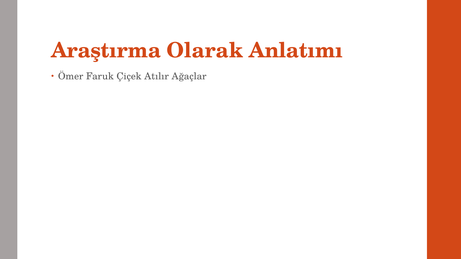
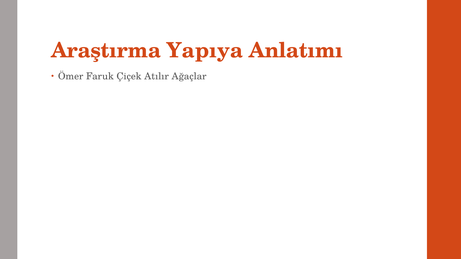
Olarak: Olarak -> Yapıya (205, 51)
